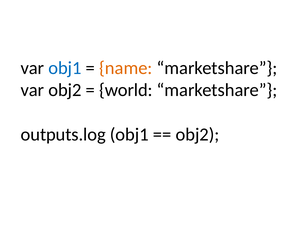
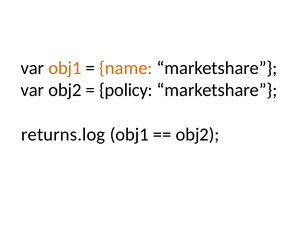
obj1 colour: blue -> orange (65, 68)
world: world -> policy (126, 90)
outputs.log: outputs.log -> returns.log (63, 135)
